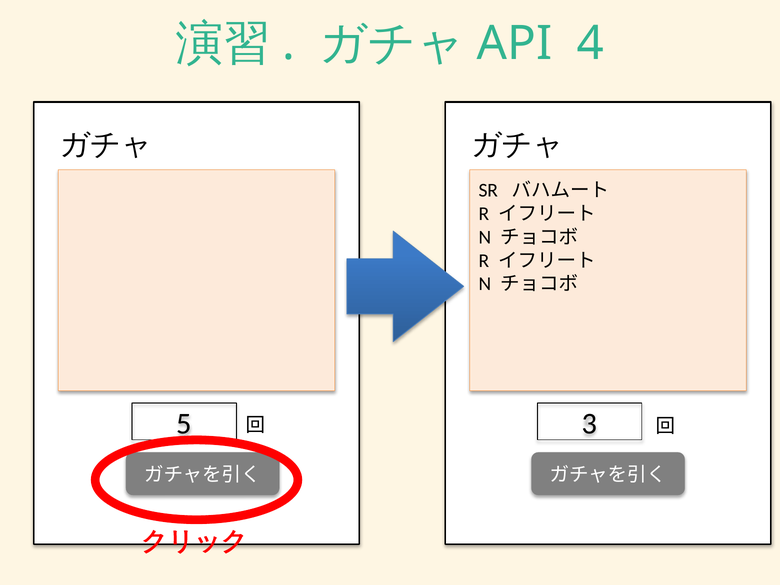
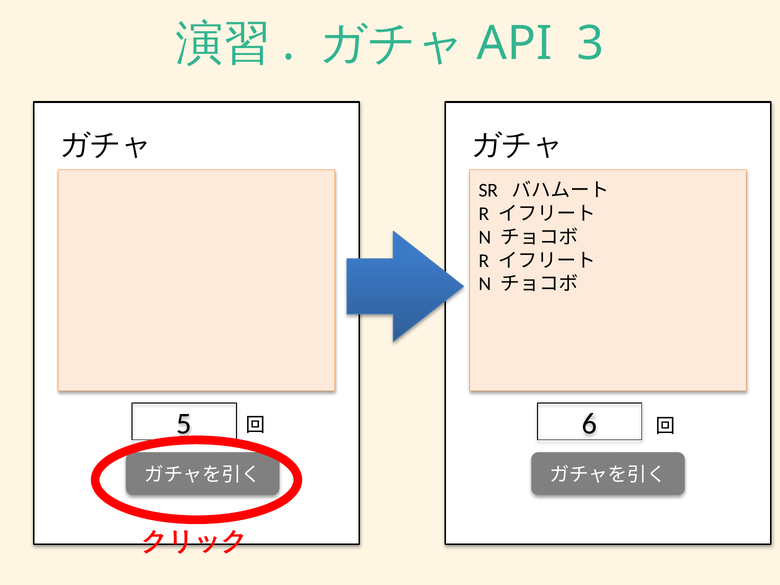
4: 4 -> 3 (591, 43)
3: 3 -> 6 (590, 424)
